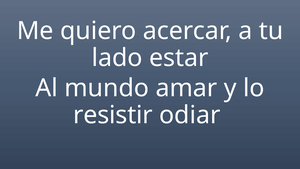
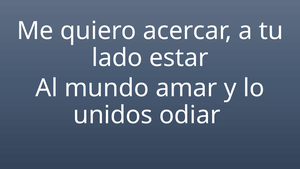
resistir: resistir -> unidos (113, 115)
